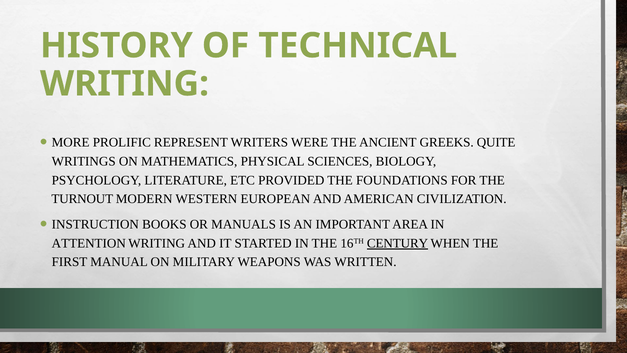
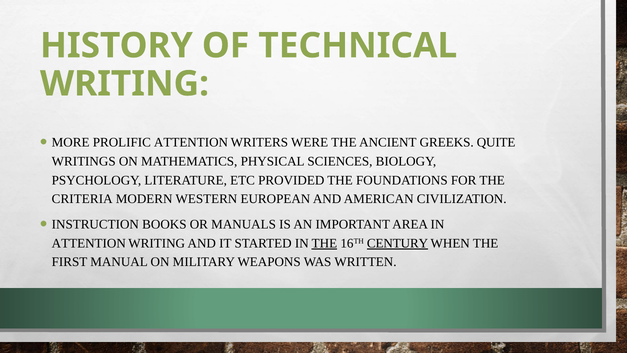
PROLIFIC REPRESENT: REPRESENT -> ATTENTION (191, 142)
TURNOUT: TURNOUT -> CRITERIA (82, 199)
THE underline: none -> present (324, 243)
